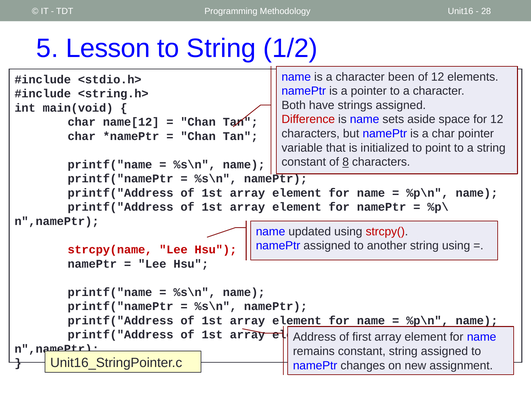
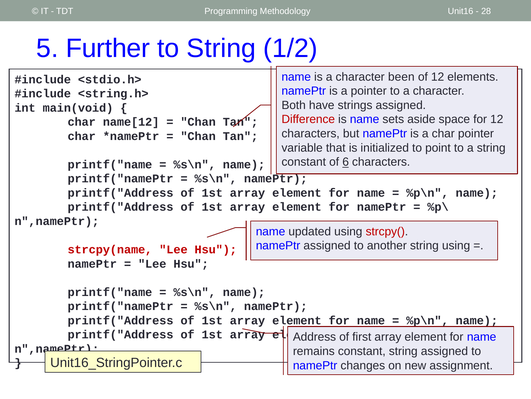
Lesson: Lesson -> Further (108, 48)
8: 8 -> 6 (346, 162)
